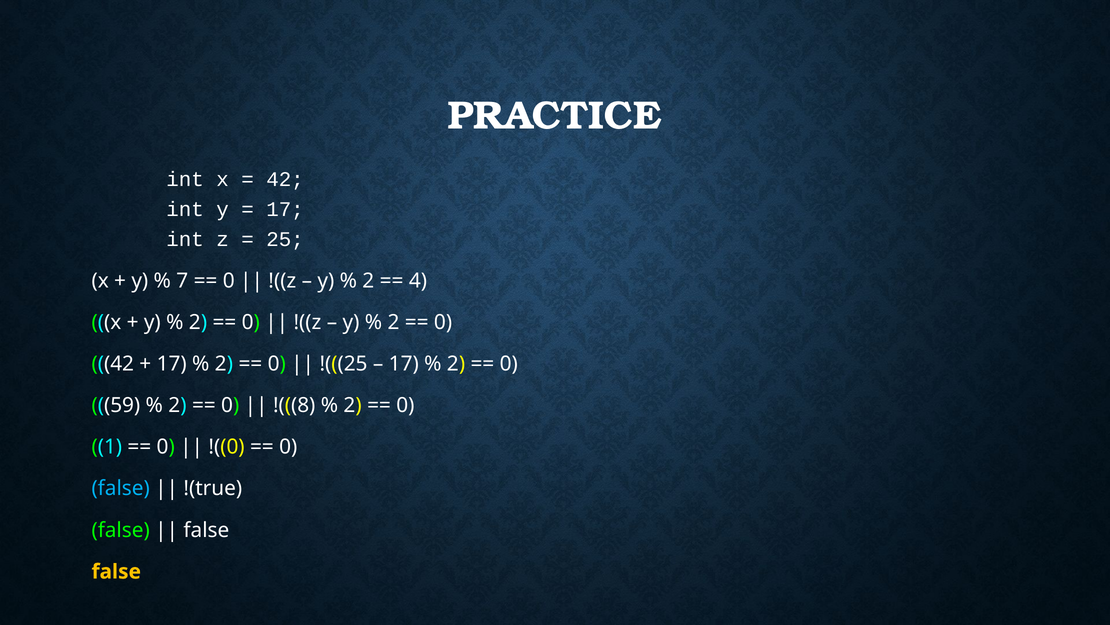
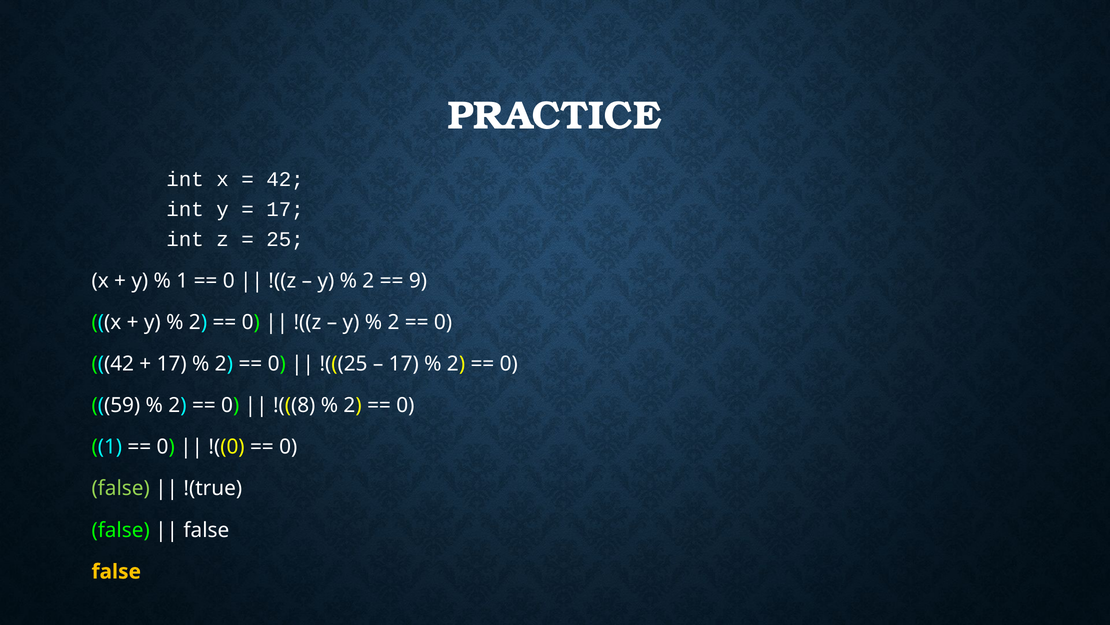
7: 7 -> 1 (182, 280)
4: 4 -> 9 (418, 280)
false colour: light blue -> light green (121, 488)
